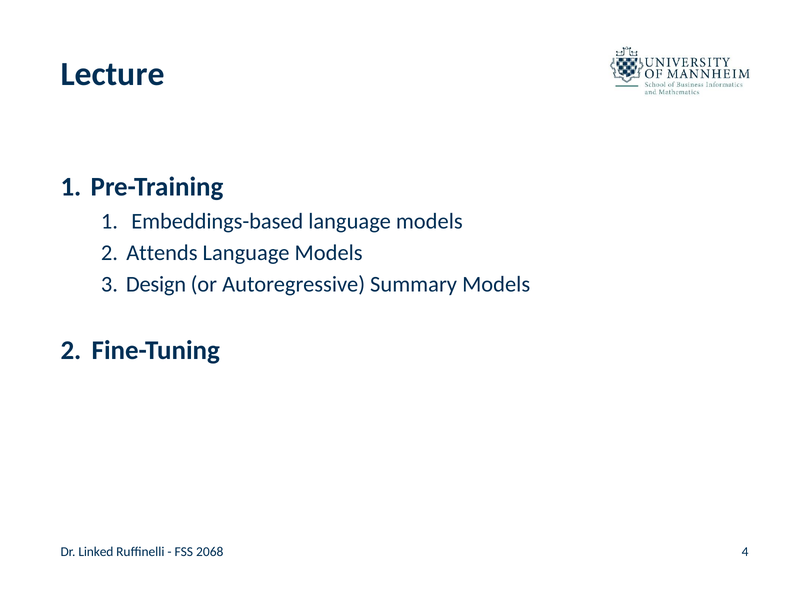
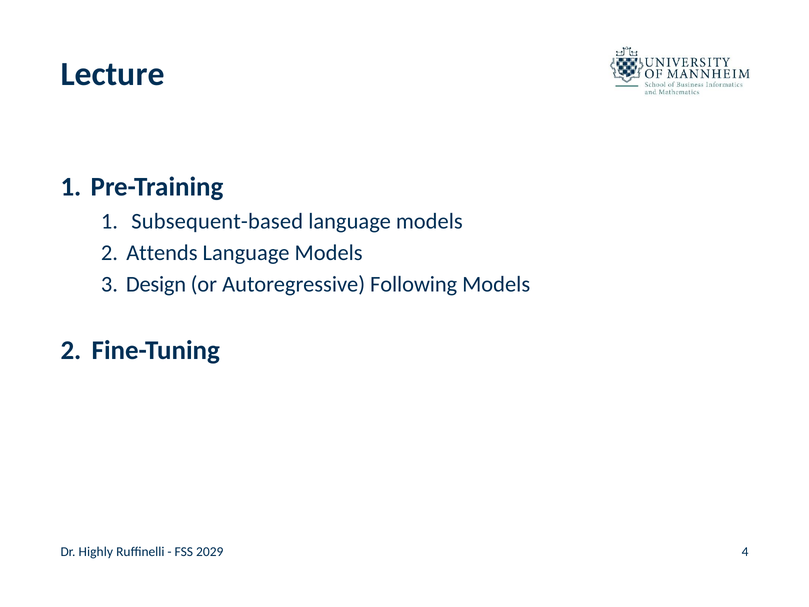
Embeddings-based: Embeddings-based -> Subsequent-based (217, 221)
Summary: Summary -> Following (414, 284)
Linked: Linked -> Highly (96, 552)
2068: 2068 -> 2029 (210, 552)
